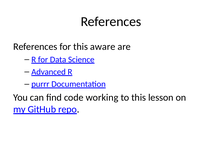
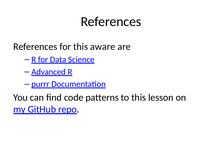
working: working -> patterns (102, 97)
